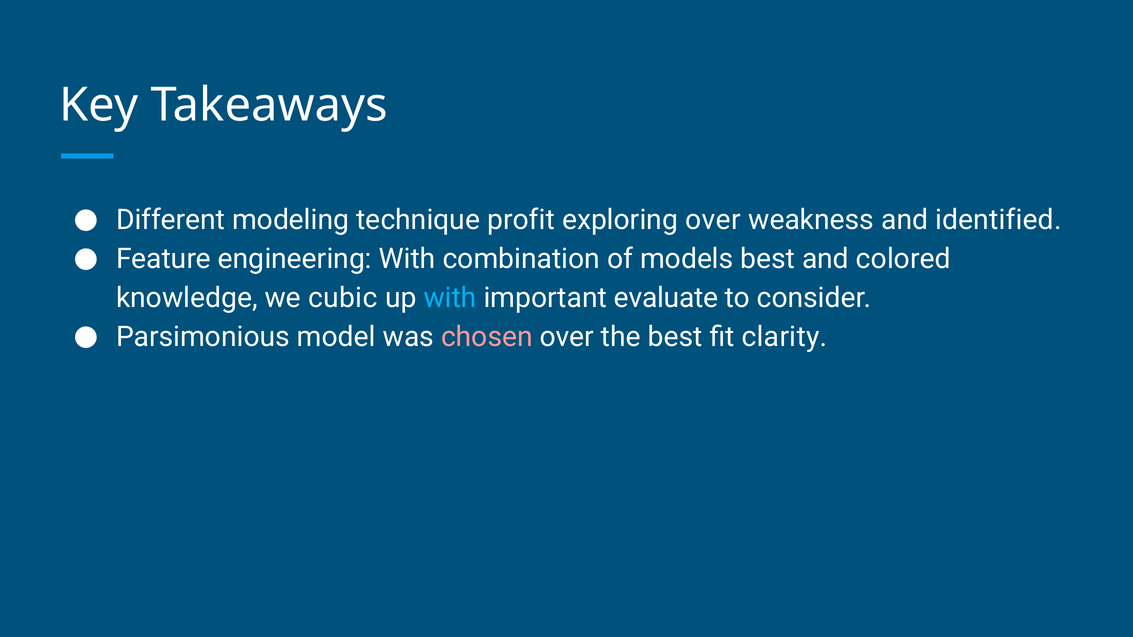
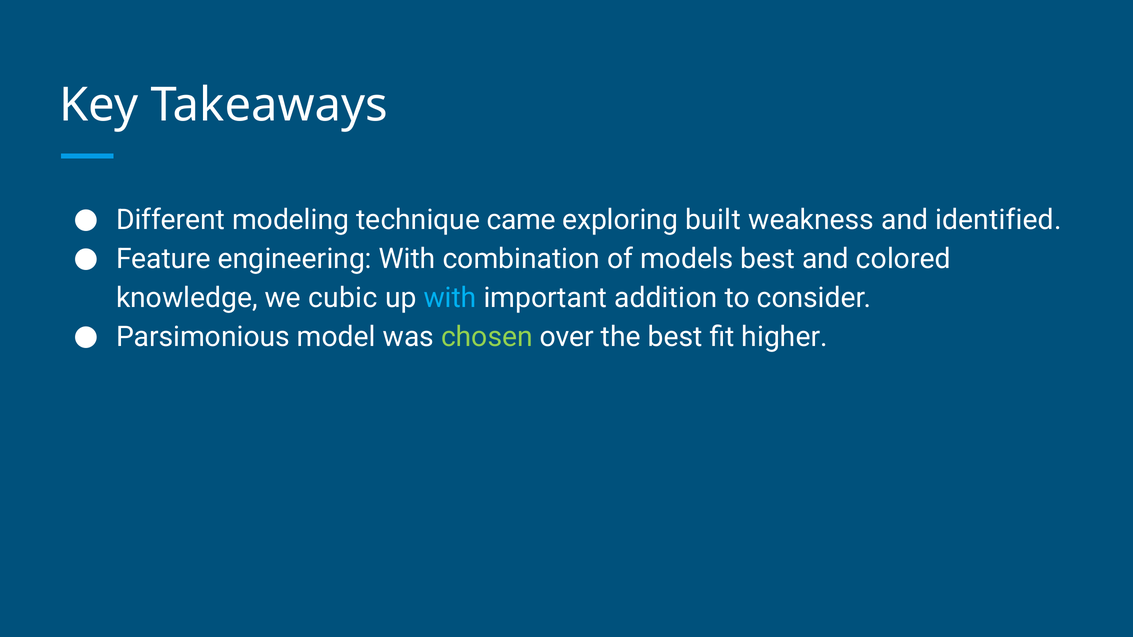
profit: profit -> came (521, 220)
exploring over: over -> built (713, 220)
evaluate: evaluate -> addition (666, 298)
chosen colour: pink -> light green (487, 337)
clarity: clarity -> higher (785, 337)
